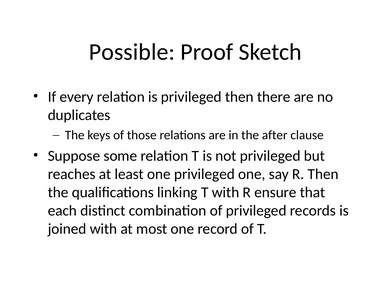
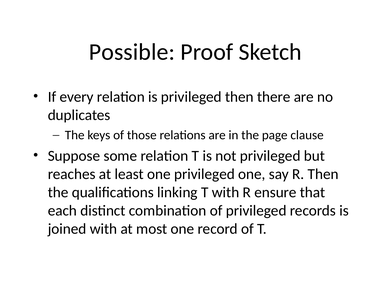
after: after -> page (275, 135)
